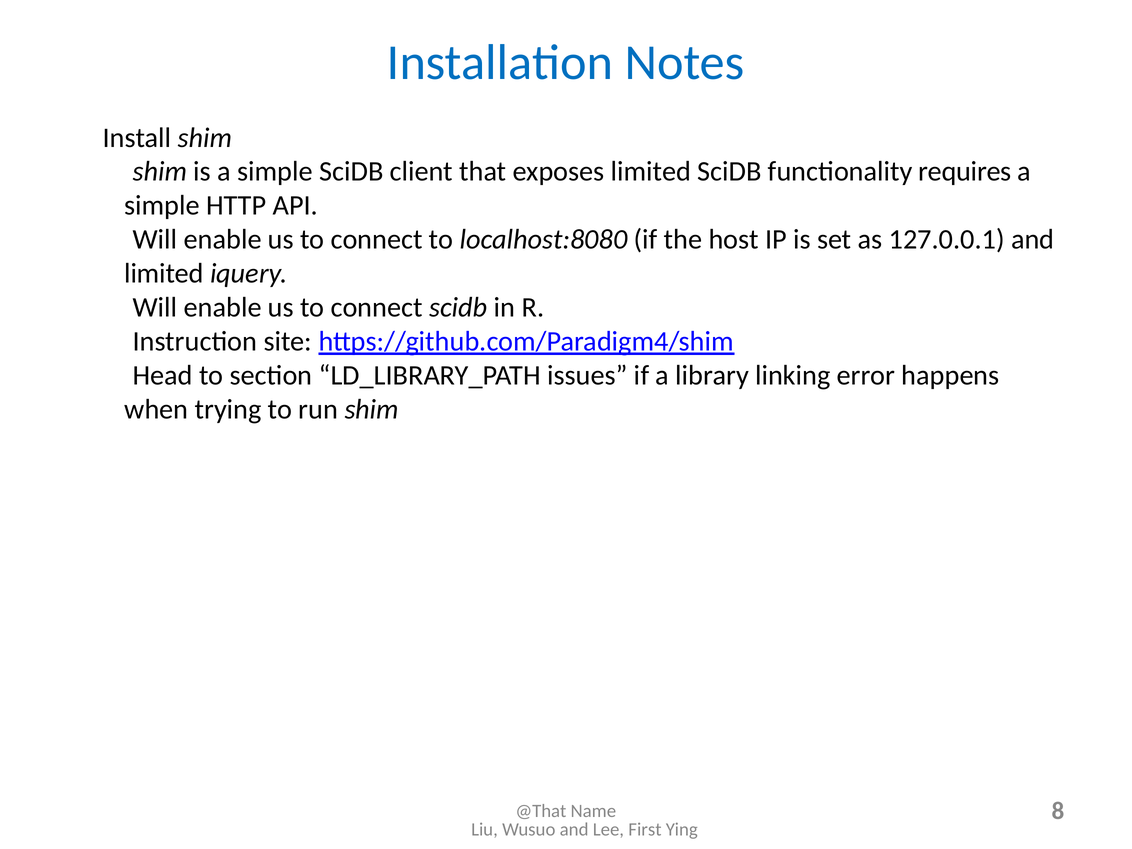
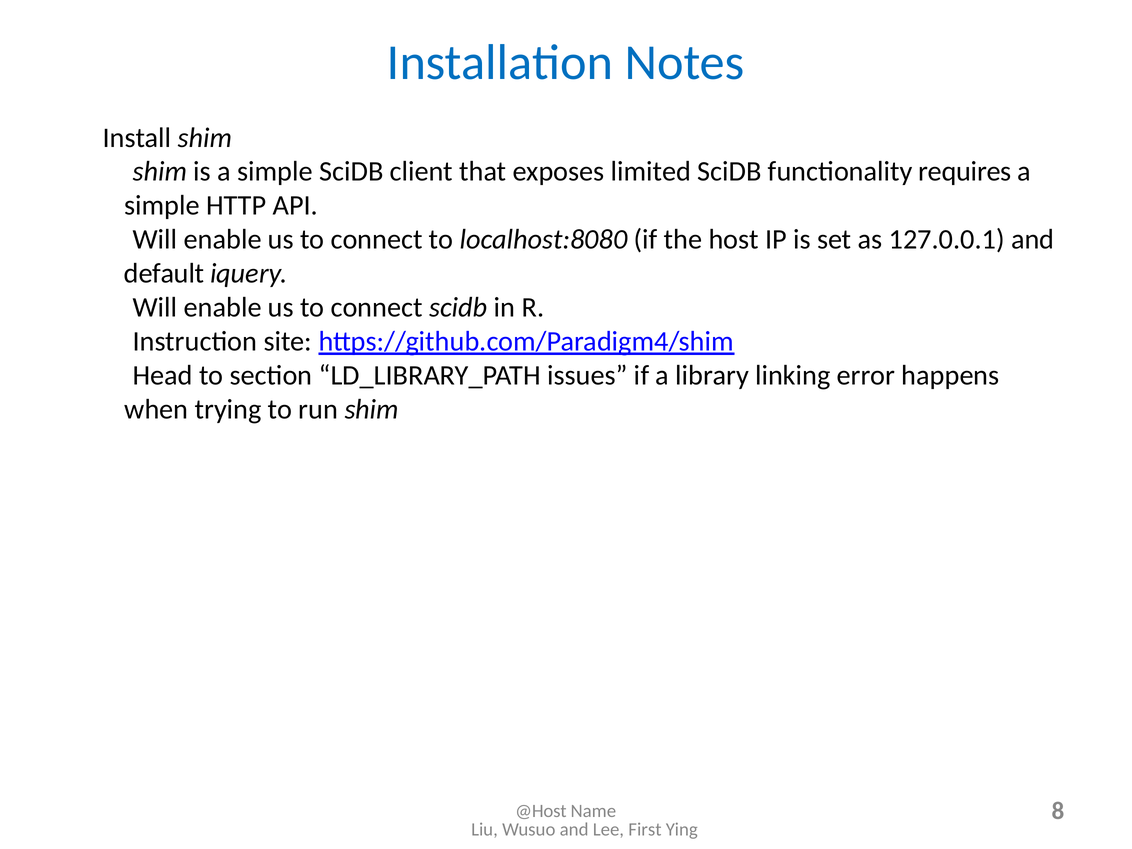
limited: limited -> default (164, 274)
@That: @That -> @Host (541, 811)
